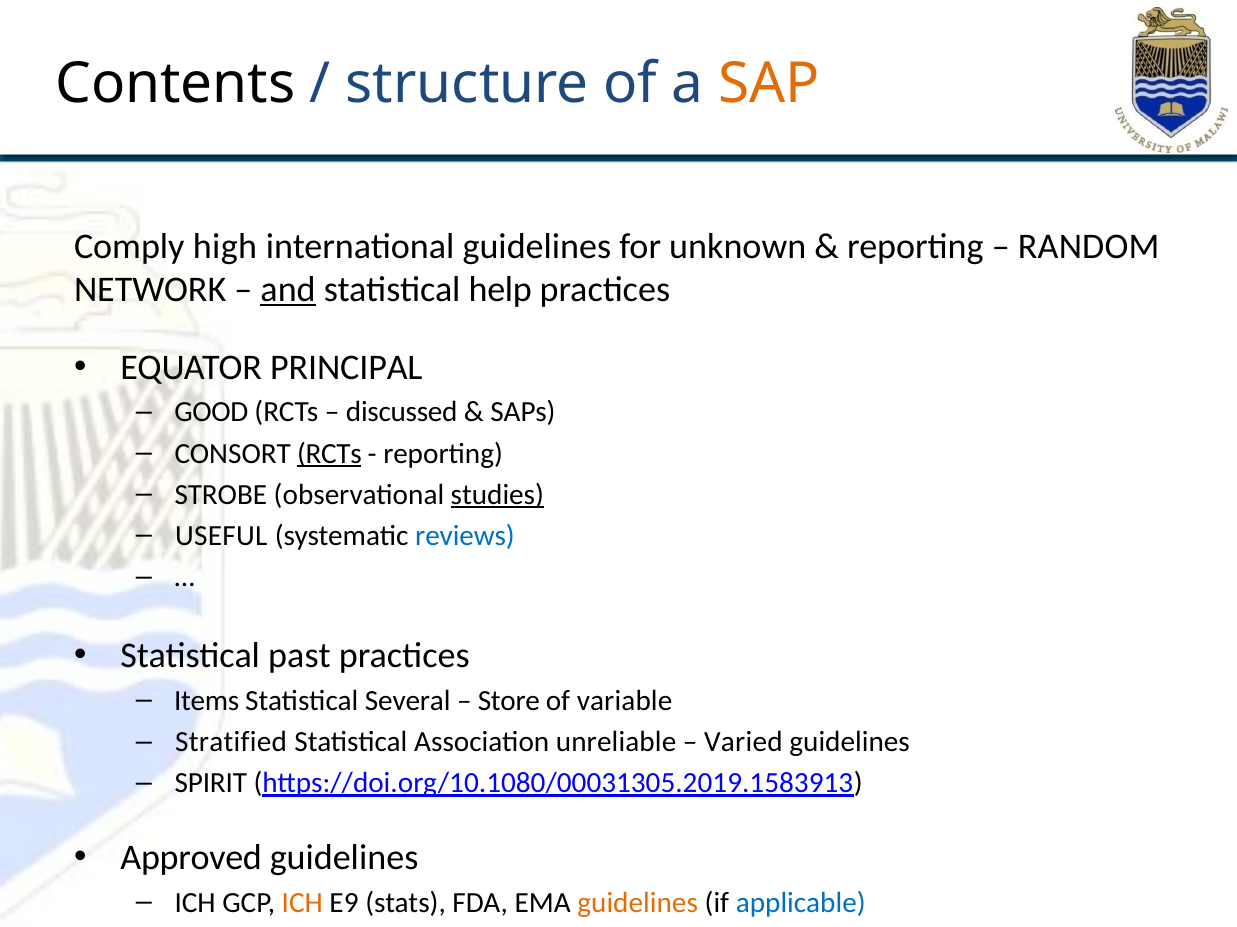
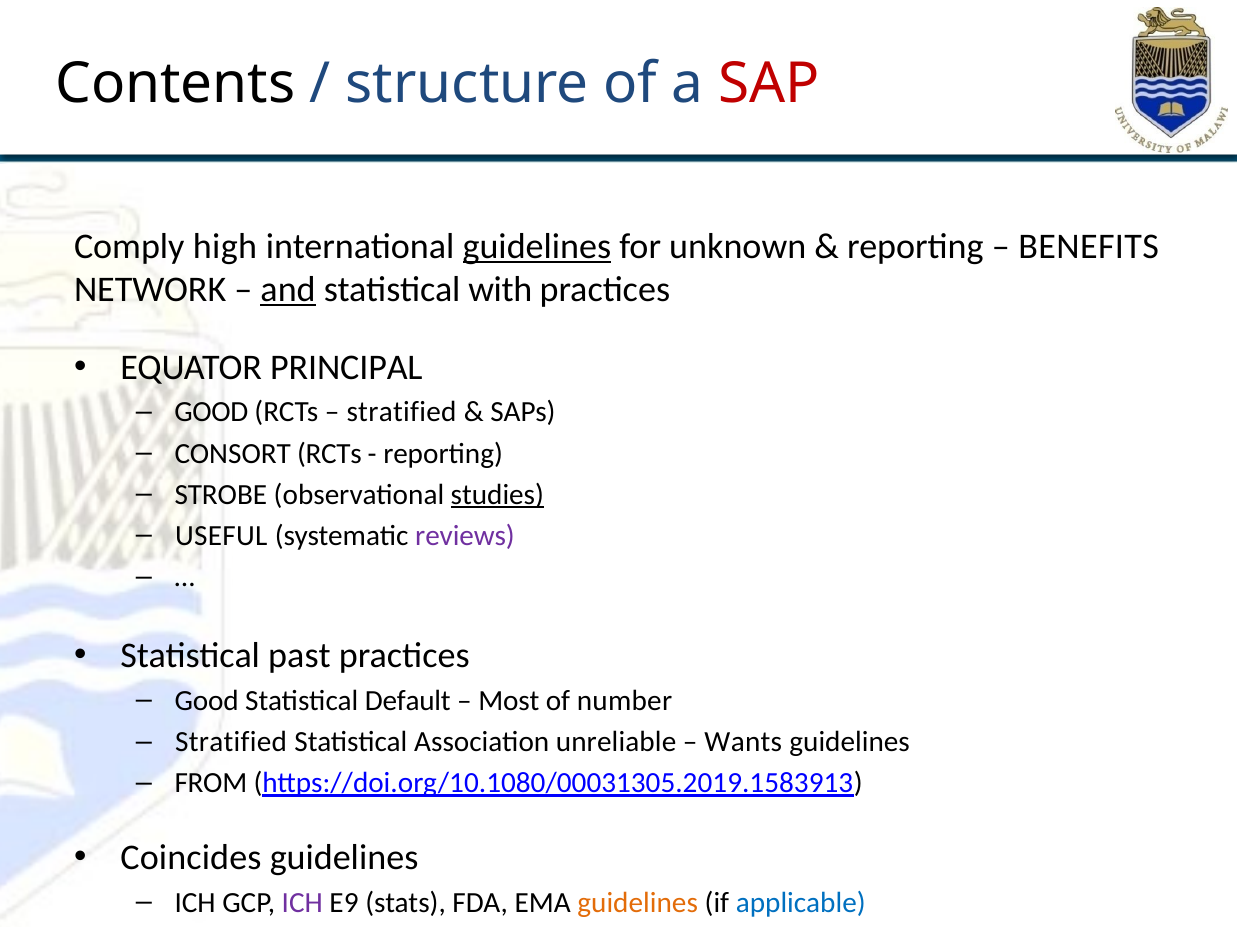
SAP colour: orange -> red (769, 83)
guidelines underline: none -> present (537, 247)
RANDOM: RANDOM -> BENEFITS (1089, 247)
help: help -> with (500, 290)
discussed: discussed -> stratified (401, 413)
RCTs underline: present -> none (329, 454)
reviews colour: blue -> purple (465, 536)
Items: Items -> Good (207, 701)
Several: Several -> Default (408, 701)
Store: Store -> Most (509, 701)
variable: variable -> number (624, 701)
Varied: Varied -> Wants (743, 743)
SPIRIT: SPIRIT -> FROM (211, 784)
Approved: Approved -> Coincides (191, 858)
ICH colour: orange -> purple (302, 903)
